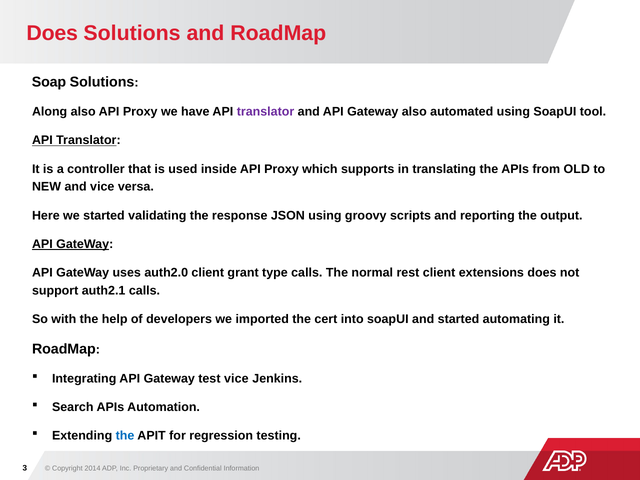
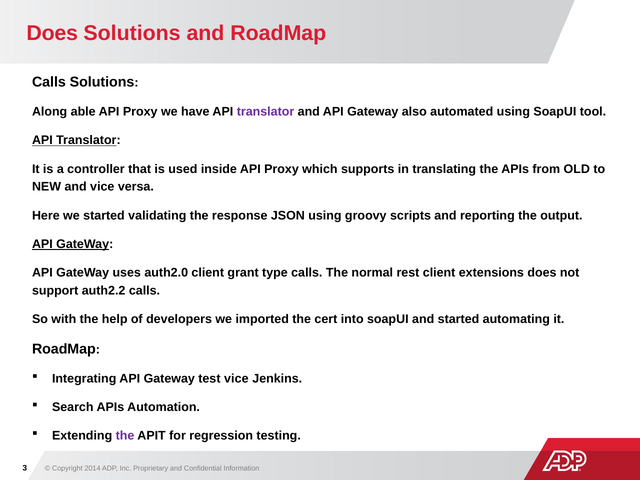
Soap: Soap -> Calls (49, 82)
Along also: also -> able (83, 112)
auth2.1: auth2.1 -> auth2.2 (104, 290)
the colour: blue -> purple (125, 436)
